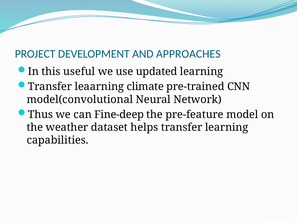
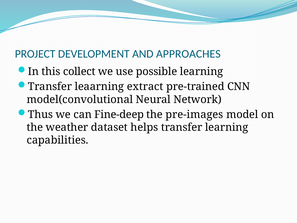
useful: useful -> collect (79, 72)
updated: updated -> possible (157, 72)
climate: climate -> extract (145, 87)
pre-feature: pre-feature -> pre-images (194, 114)
